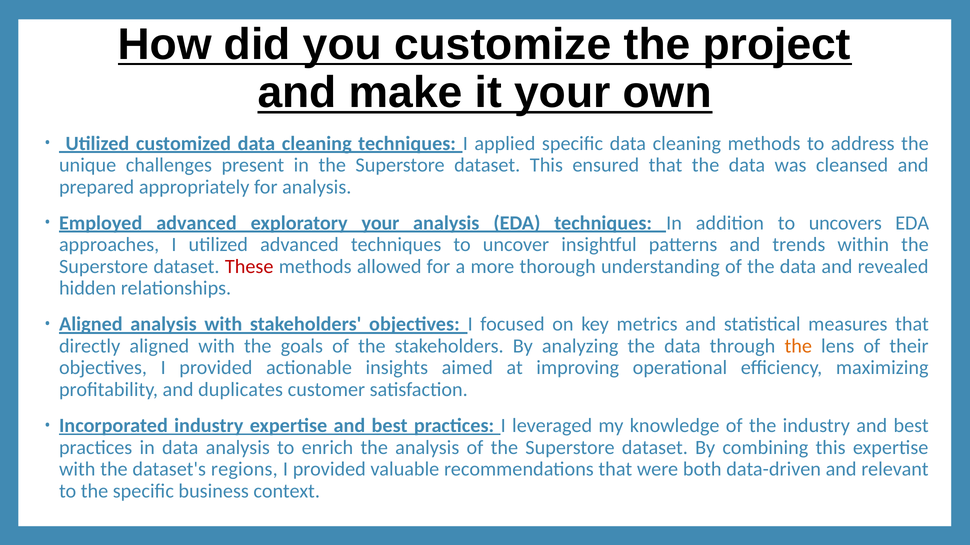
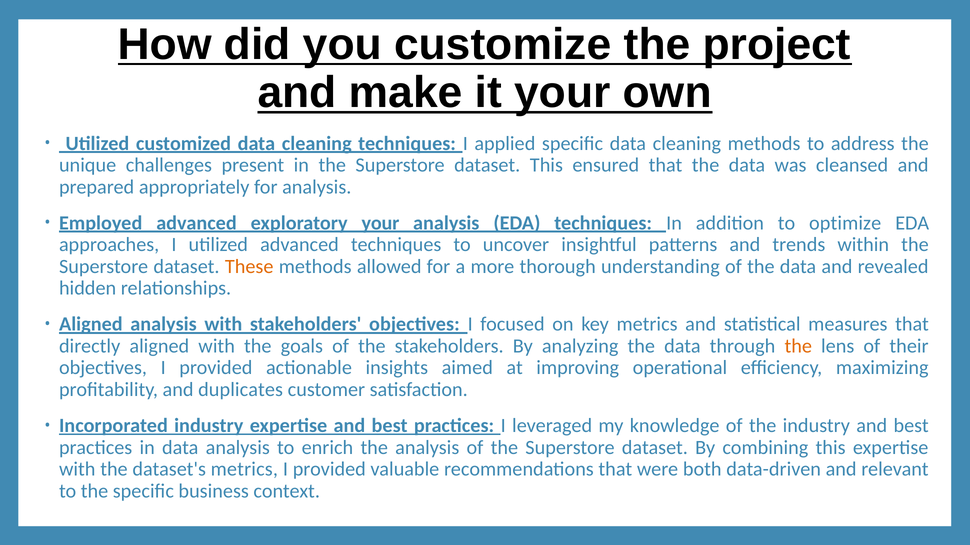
uncovers: uncovers -> optimize (845, 223)
These colour: red -> orange (249, 267)
dataset's regions: regions -> metrics (244, 470)
